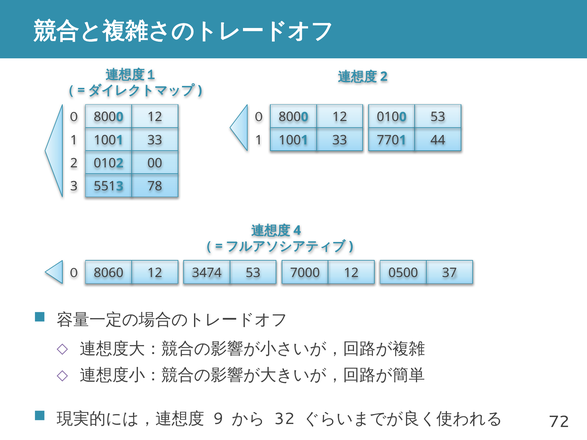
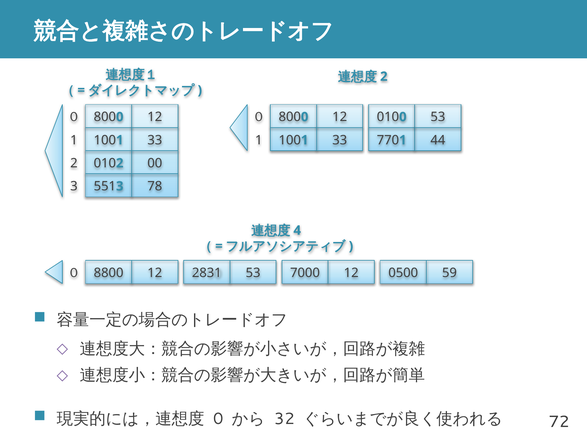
3474: 3474 -> 2831 (207, 273)
37: 37 -> 59 (449, 273)
8060: 8060 -> 8800 (109, 273)
9: 9 -> 0 (218, 419)
